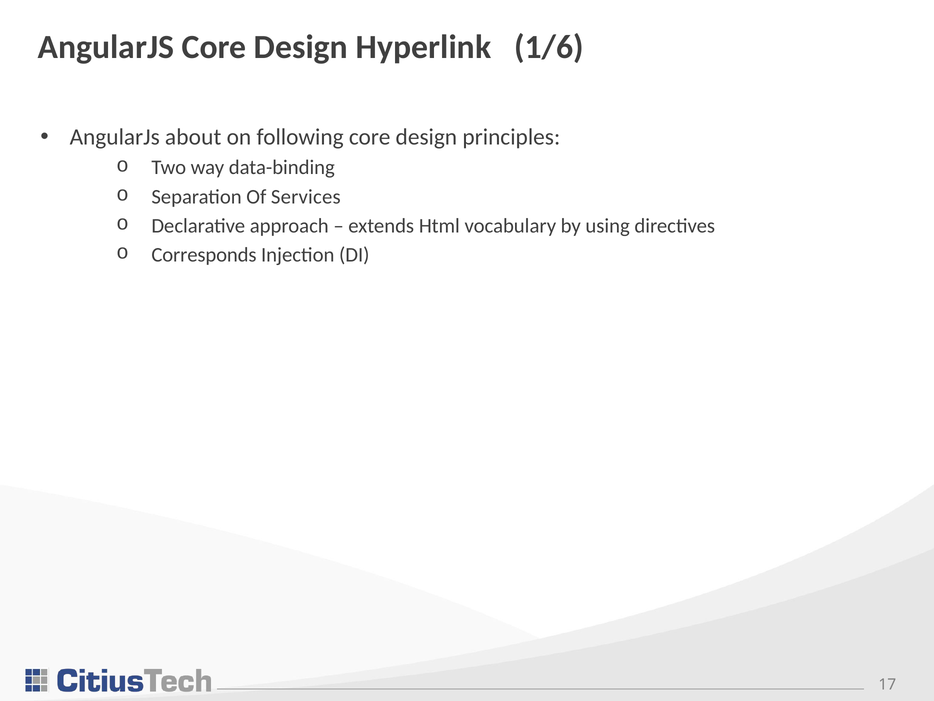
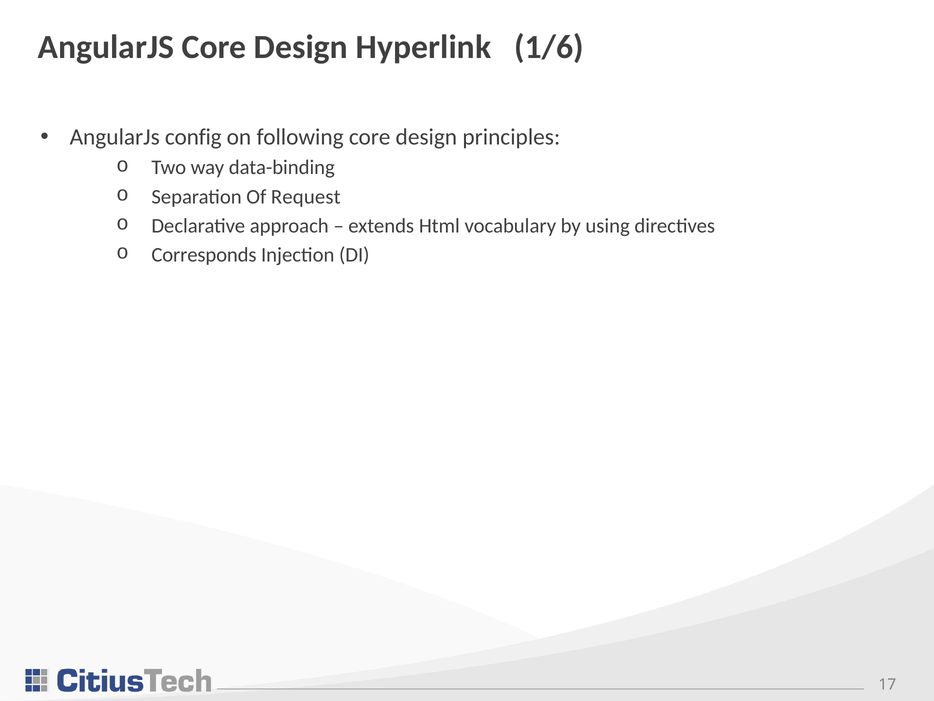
about: about -> config (193, 137)
Services: Services -> Request (306, 197)
